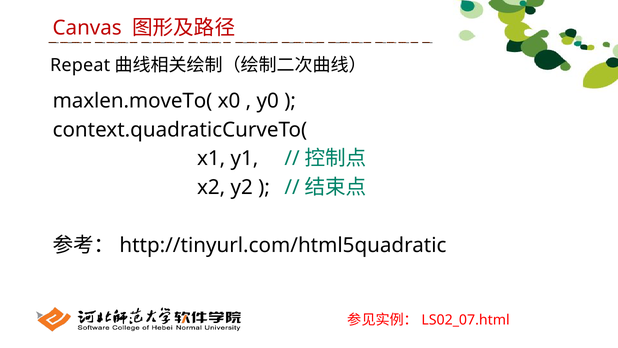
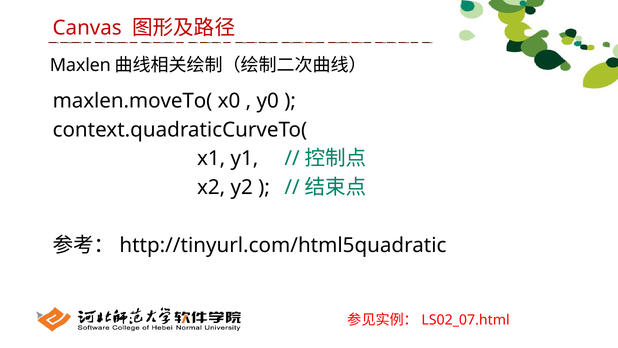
Repeat: Repeat -> Maxlen (80, 65)
